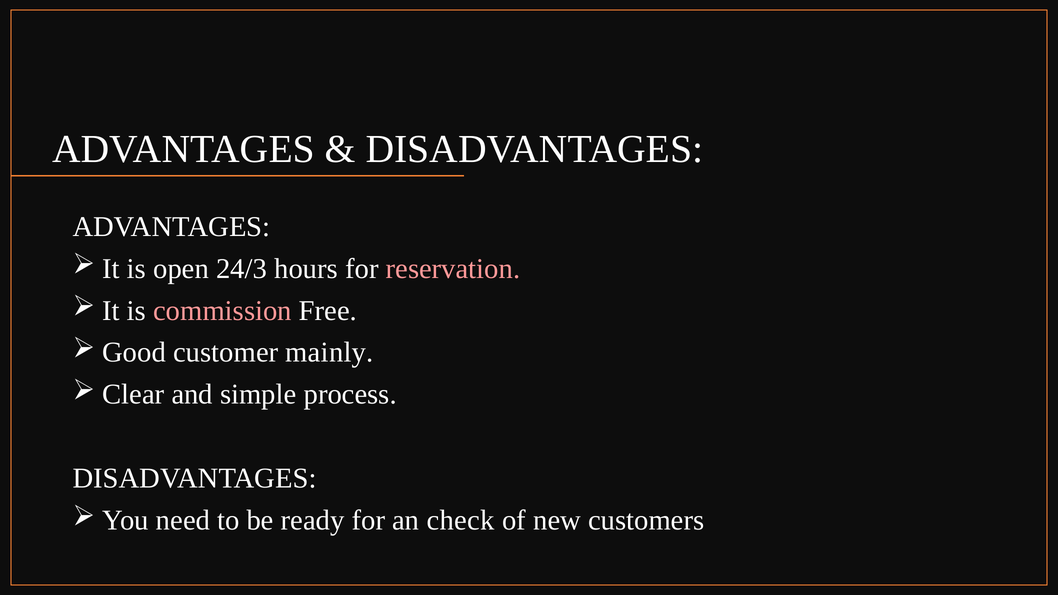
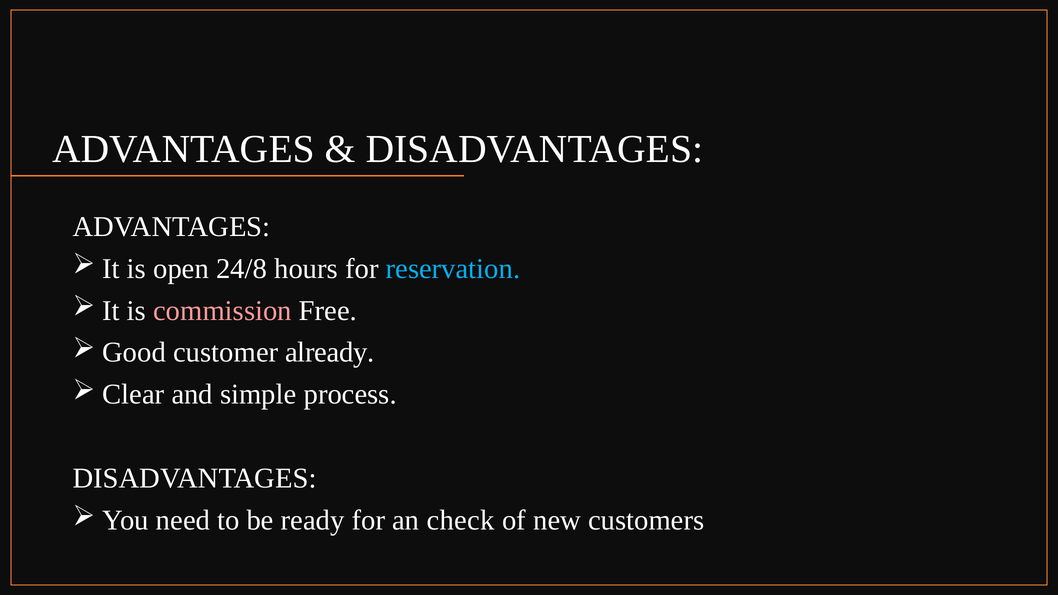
24/3: 24/3 -> 24/8 (242, 269)
reservation colour: pink -> light blue (453, 269)
mainly: mainly -> already (330, 353)
